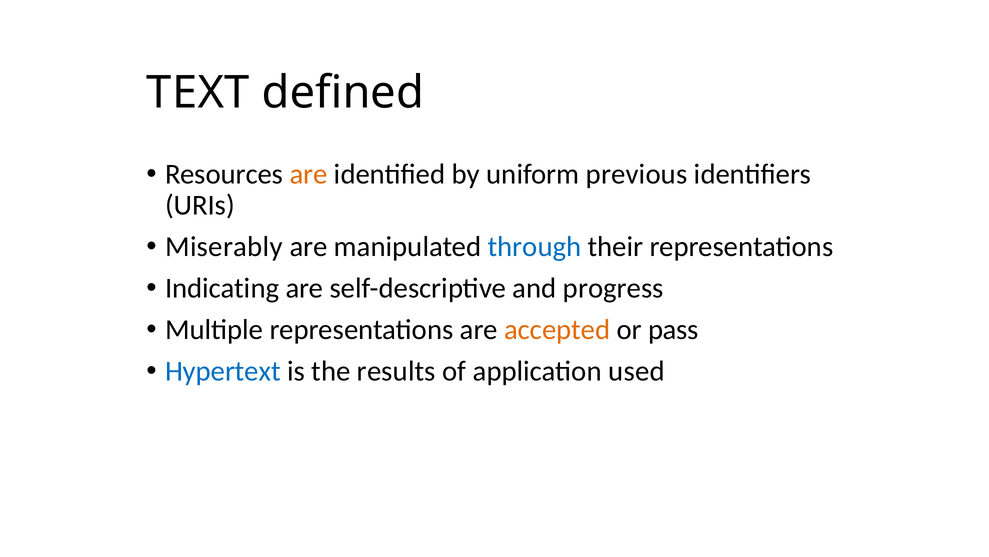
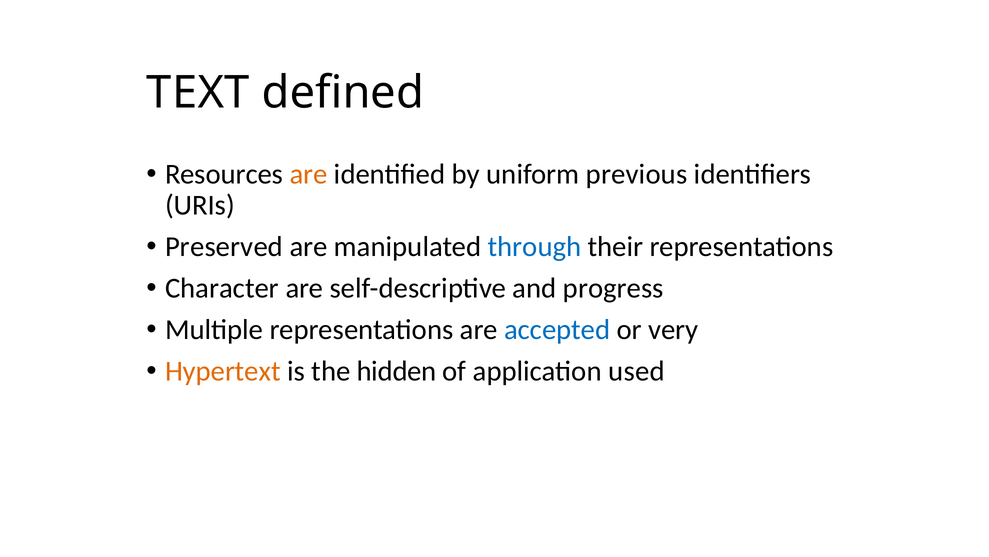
Miserably: Miserably -> Preserved (224, 247)
Indicating: Indicating -> Character (222, 288)
accepted colour: orange -> blue (557, 330)
pass: pass -> very (673, 330)
Hypertext colour: blue -> orange (223, 371)
results: results -> hidden (397, 371)
